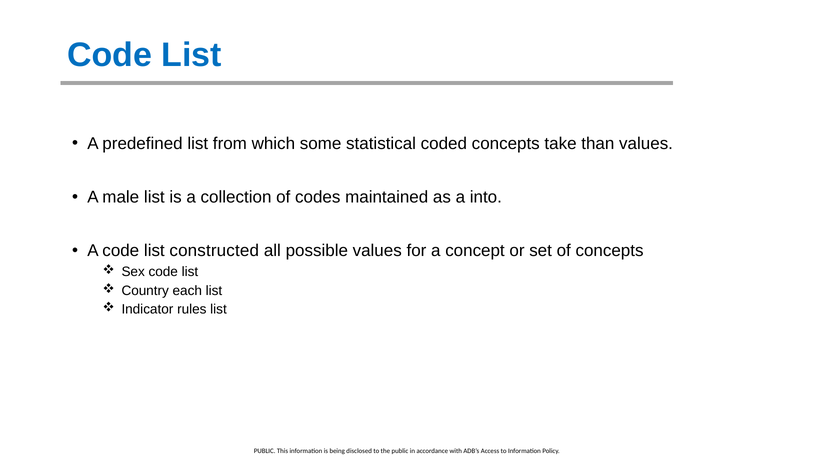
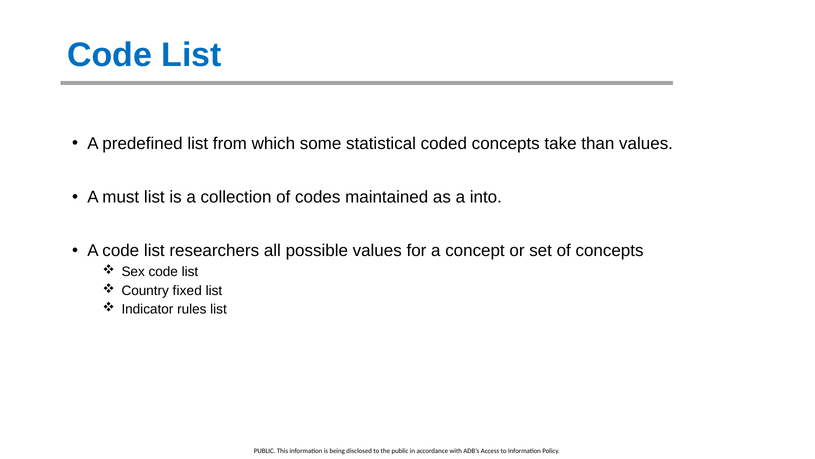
male: male -> must (121, 197)
constructed: constructed -> researchers (214, 251)
each: each -> fixed (187, 290)
